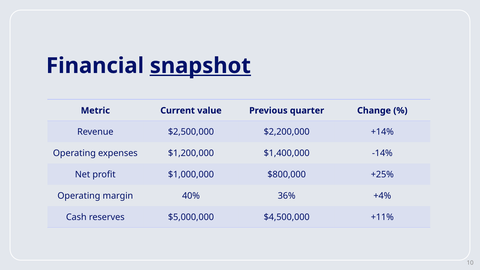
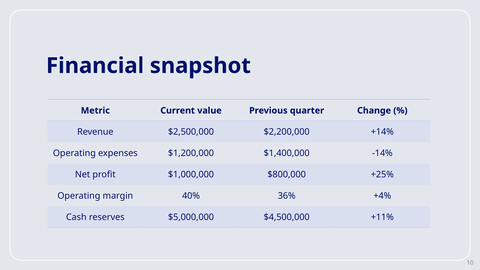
snapshot underline: present -> none (200, 66)
